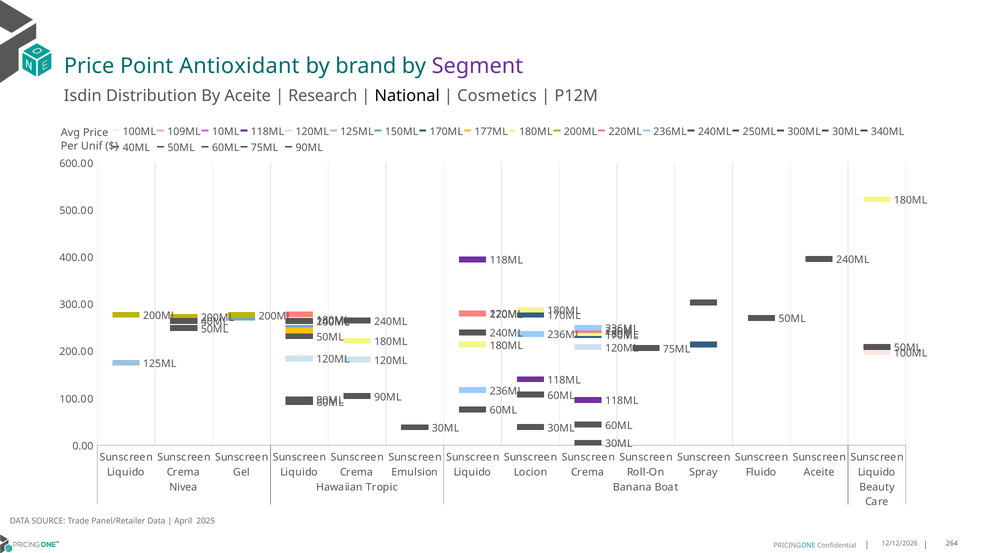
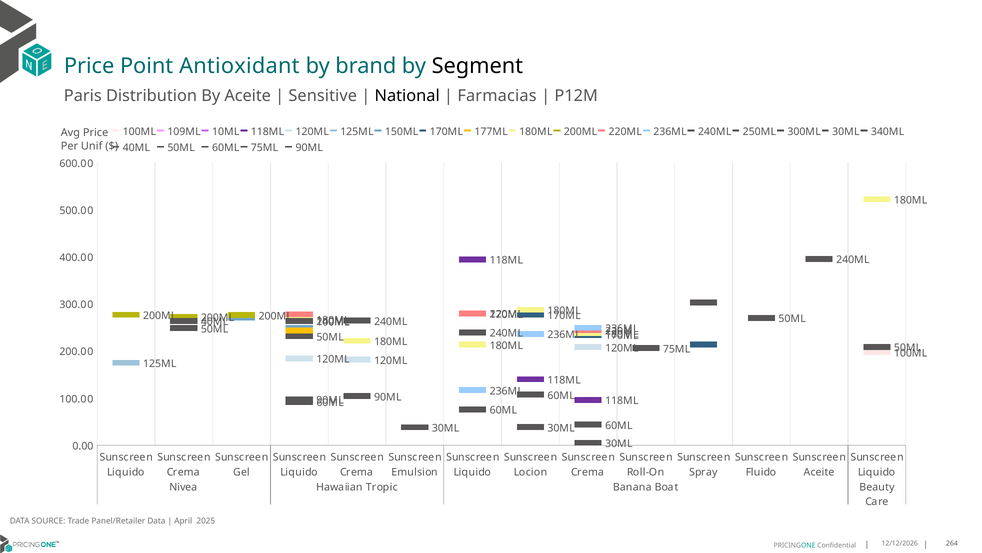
Segment colour: purple -> black (477, 66)
Isdin: Isdin -> Paris (83, 96)
Research: Research -> Sensitive (323, 96)
Cosmetics: Cosmetics -> Farmacias (497, 96)
